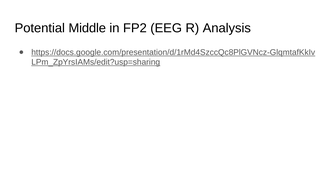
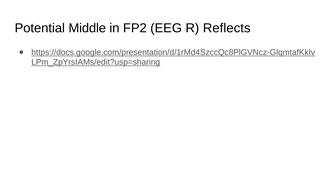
Analysis: Analysis -> Reflects (227, 28)
